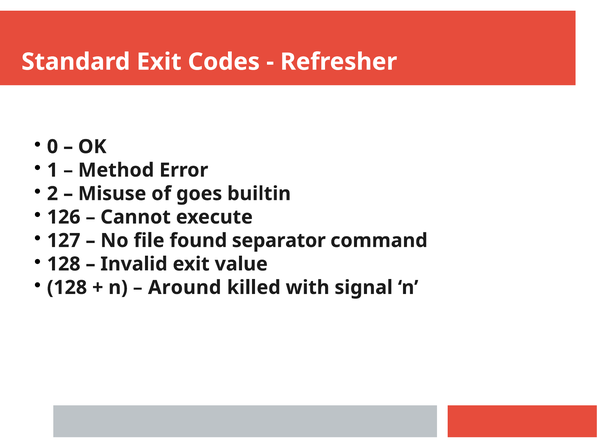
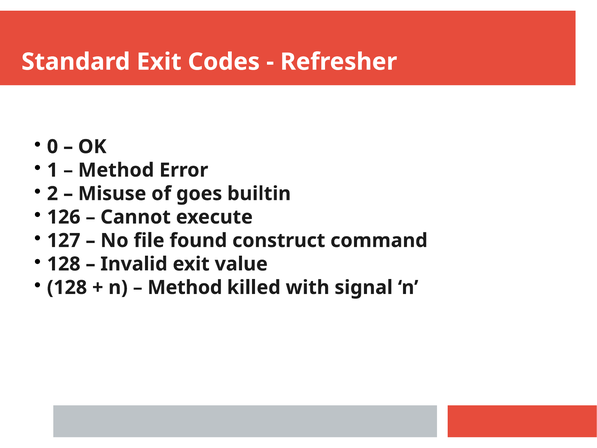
separator: separator -> construct (279, 240)
Around: Around -> Method (185, 287)
